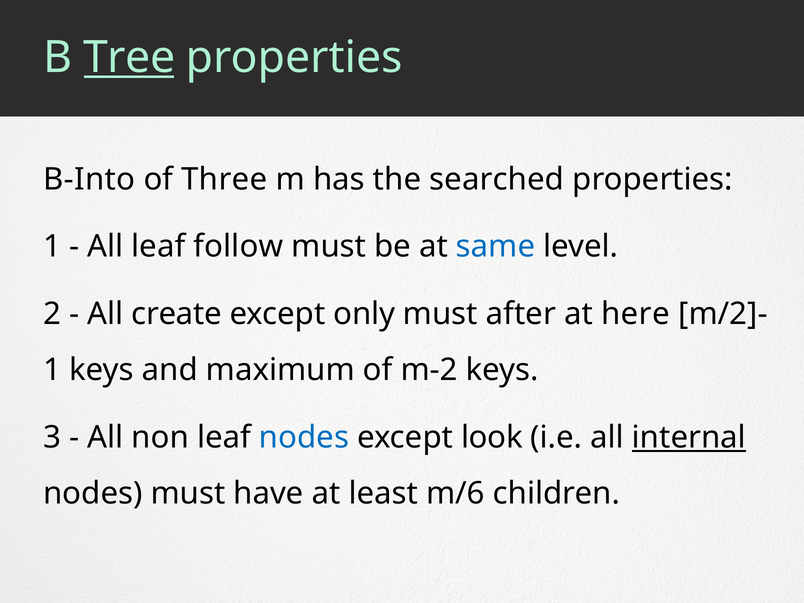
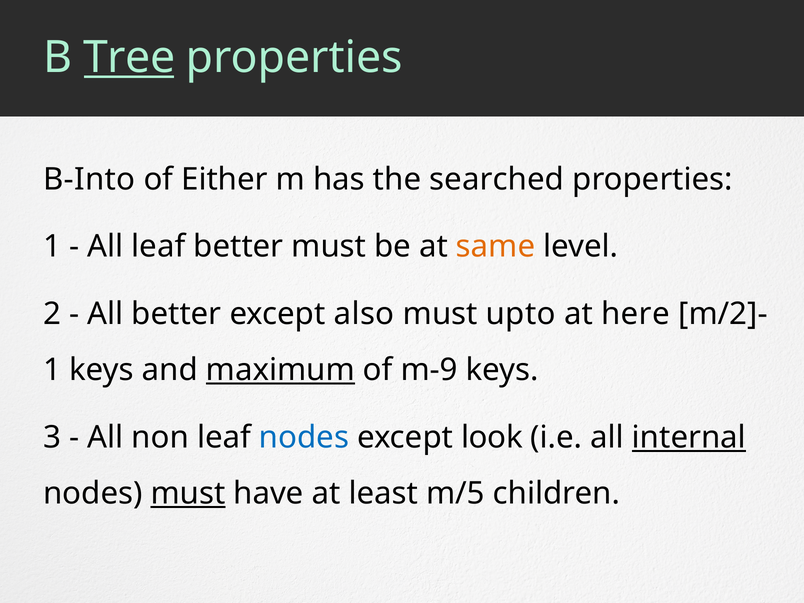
Three: Three -> Either (224, 179)
leaf follow: follow -> better (238, 247)
same colour: blue -> orange (496, 247)
All create: create -> better (176, 314)
only: only -> also (364, 314)
after: after -> upto (521, 314)
maximum underline: none -> present (280, 370)
m-2: m-2 -> m-9 (429, 370)
must underline: none -> present (188, 494)
m/6: m/6 -> m/5 (455, 494)
